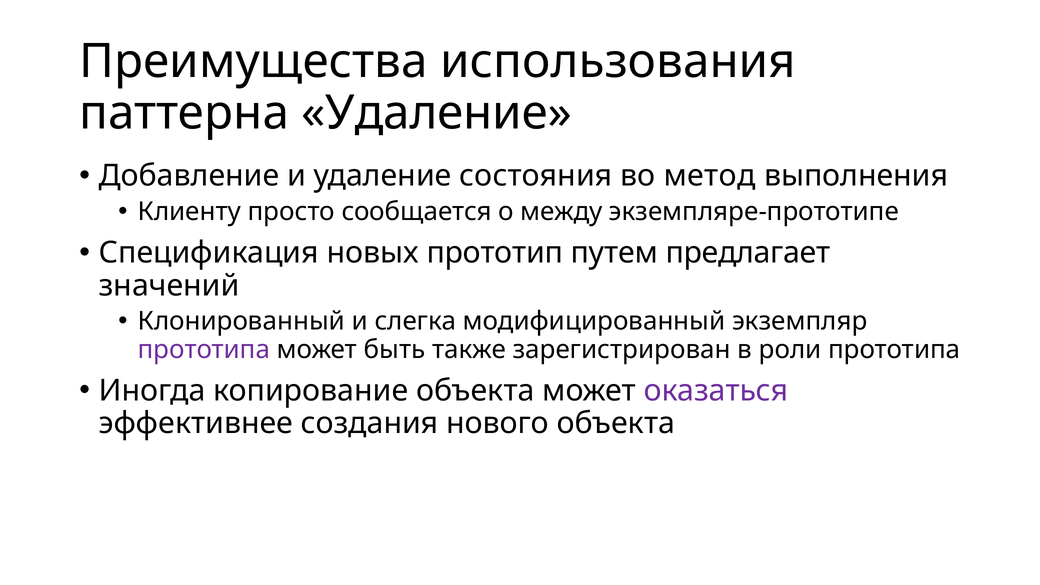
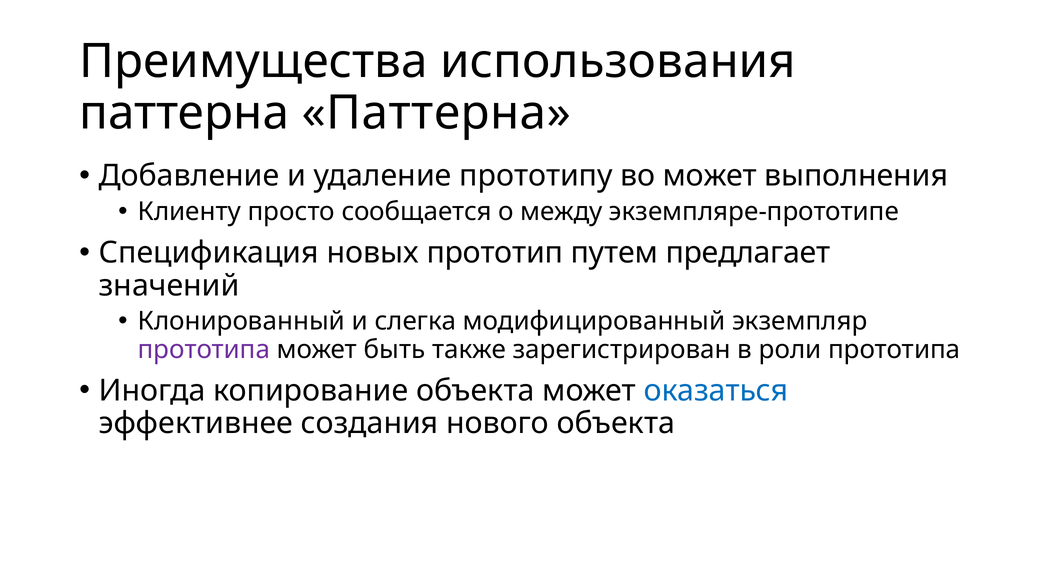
паттерна Удаление: Удаление -> Паттерна (436, 113)
состояния: состояния -> прототипу (536, 176)
во метод: метод -> может (710, 176)
оказаться colour: purple -> blue (716, 391)
